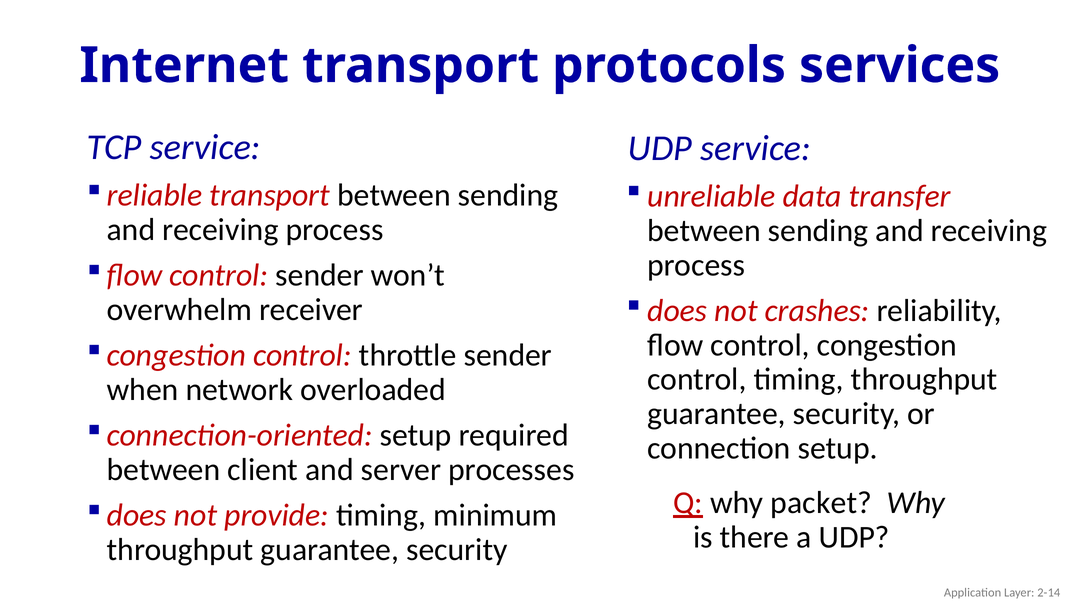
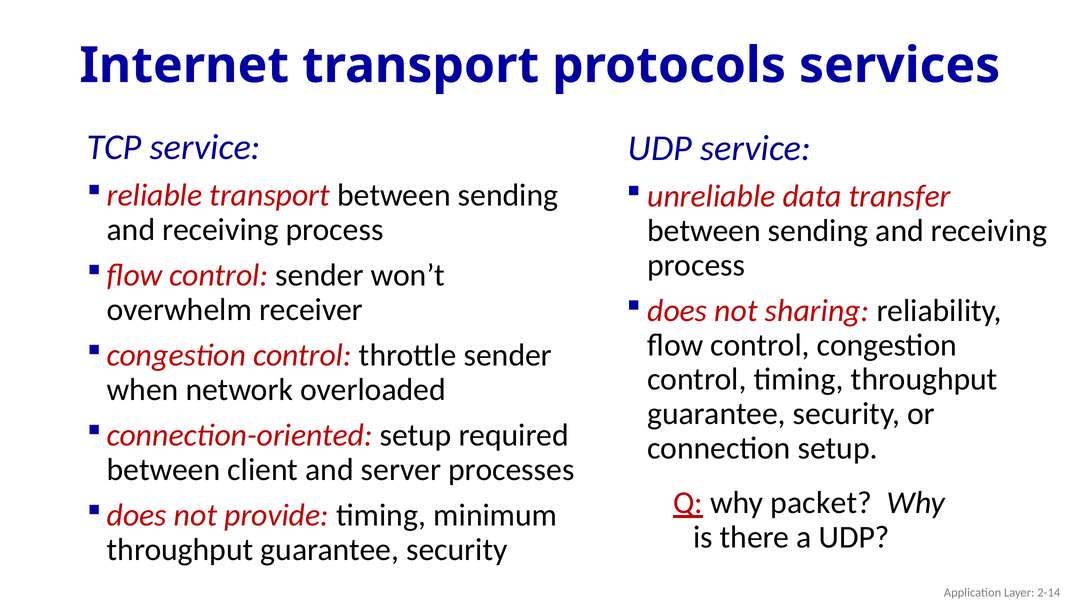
crashes: crashes -> sharing (817, 310)
